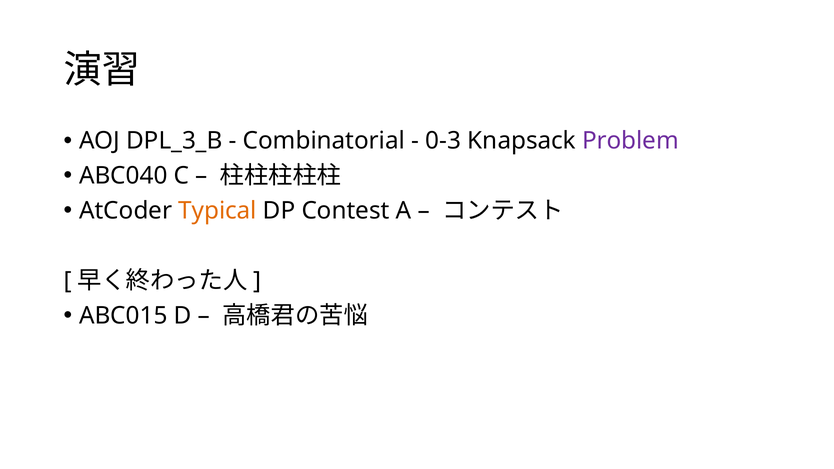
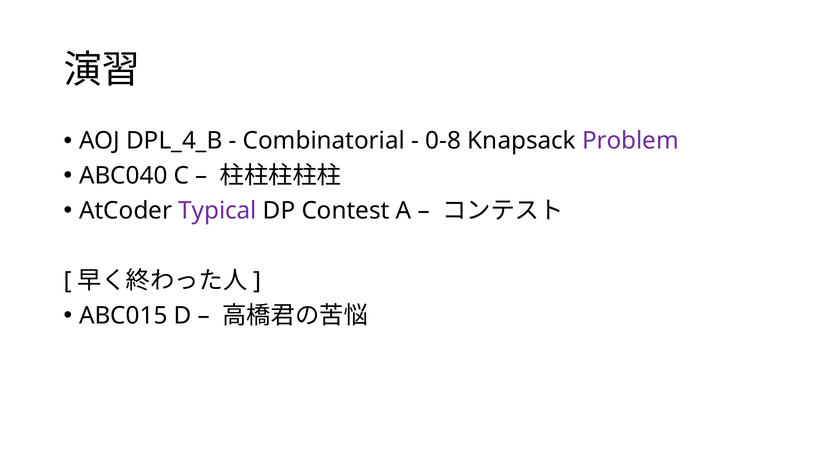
DPL_3_B: DPL_3_B -> DPL_4_B (174, 141)
0-3: 0-3 -> 0-8 (443, 141)
Typical colour: orange -> purple (218, 211)
